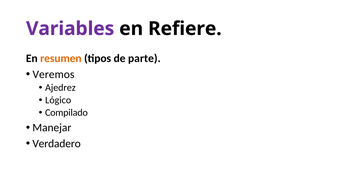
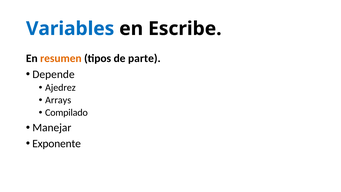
Variables colour: purple -> blue (70, 29)
Refiere: Refiere -> Escribe (185, 29)
Veremos: Veremos -> Depende (53, 74)
Lógico: Lógico -> Arrays (58, 100)
Verdadero: Verdadero -> Exponente (57, 143)
